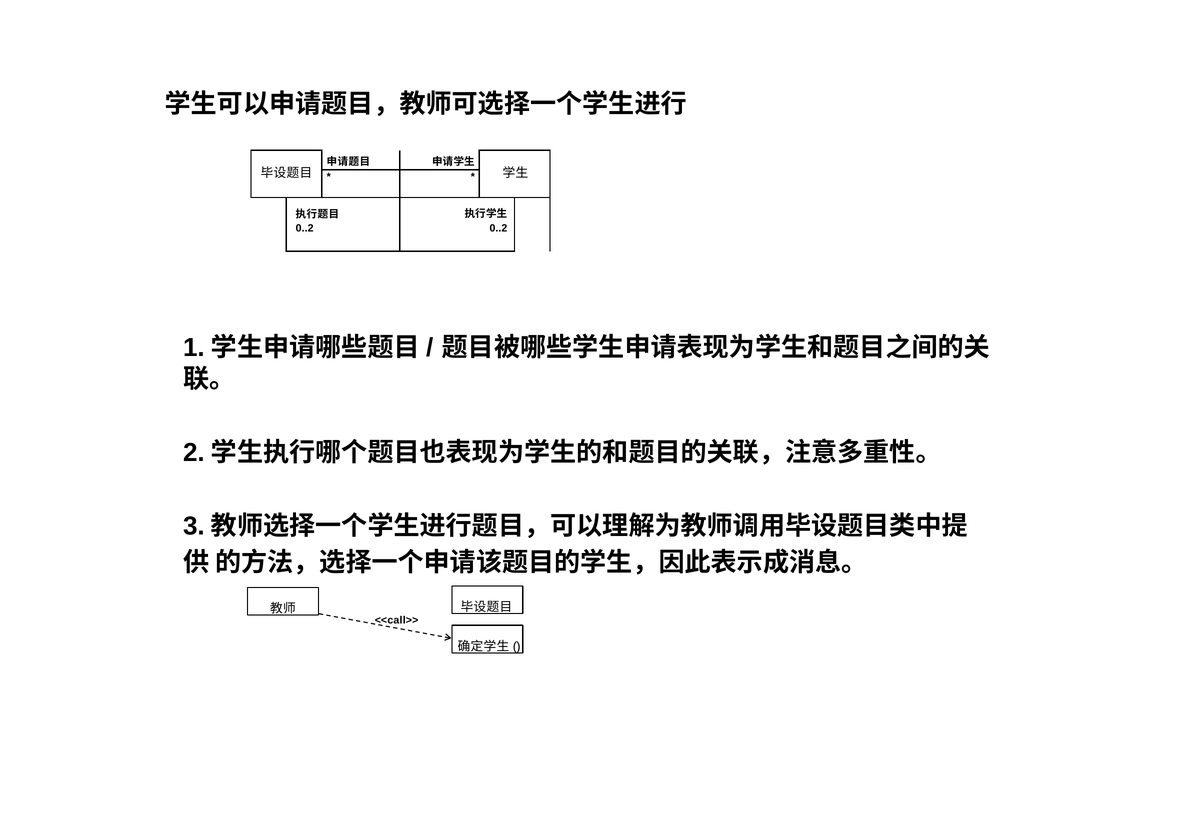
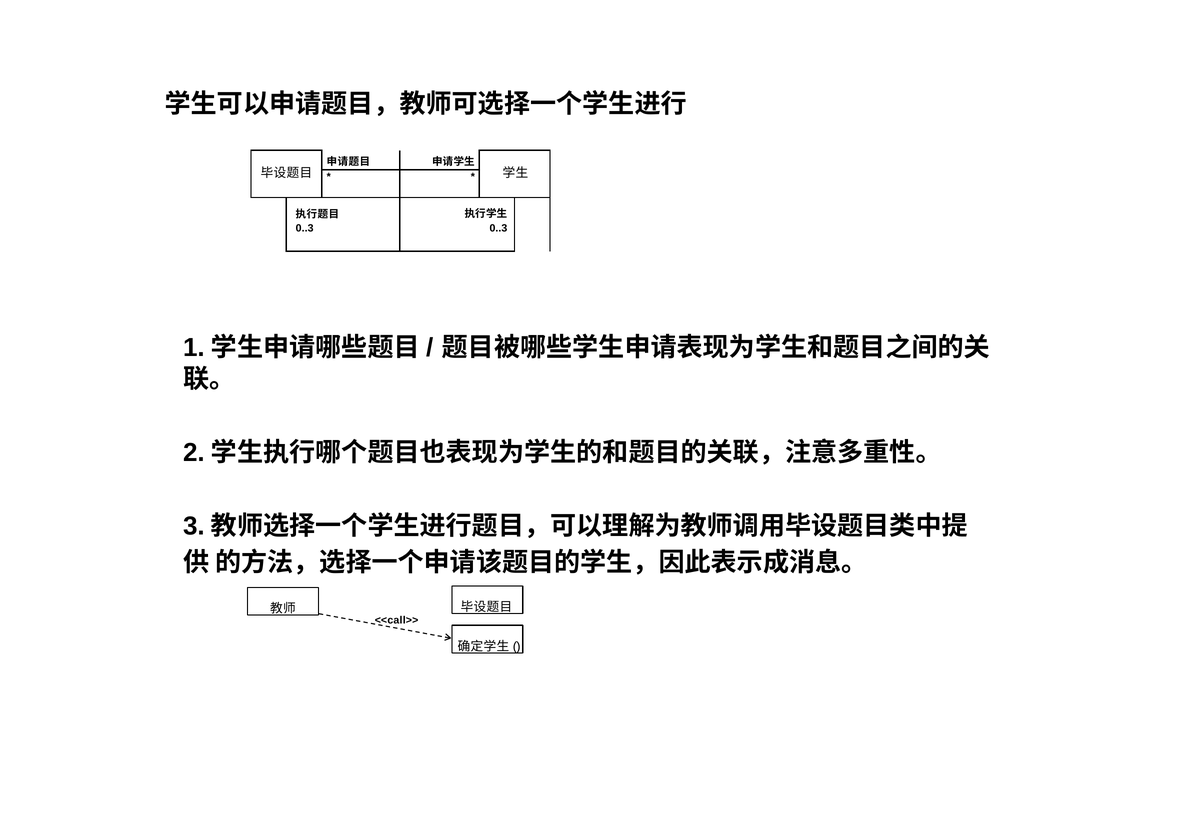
0..2: 0..2 -> 0..3 (498, 228)
0..2: 0..2 -> 0..3 (305, 228)
